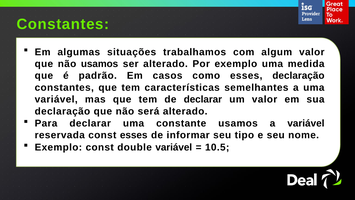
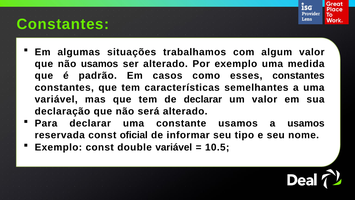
esses declaração: declaração -> constantes (298, 76)
a variável: variável -> usamos (306, 123)
const esses: esses -> oficial (134, 135)
